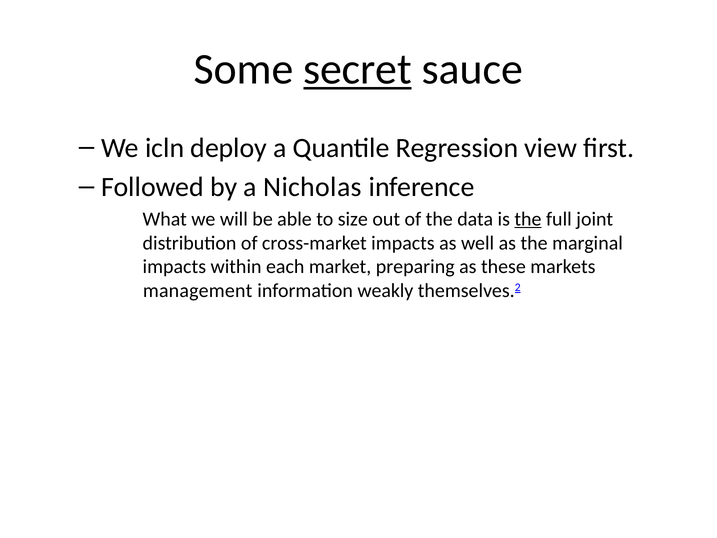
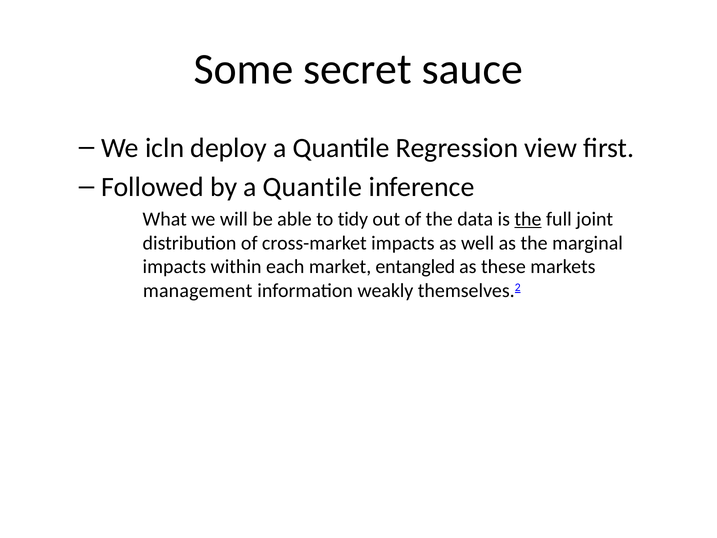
secret underline: present -> none (358, 69)
by a Nicholas: Nicholas -> Quantile (313, 187)
size: size -> tidy (353, 219)
preparing: preparing -> entangled (415, 267)
